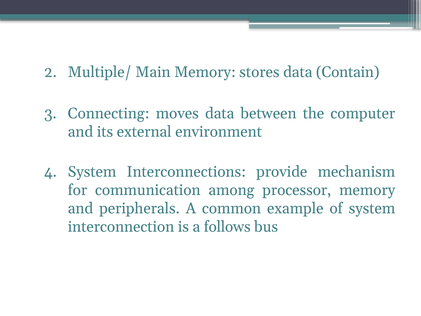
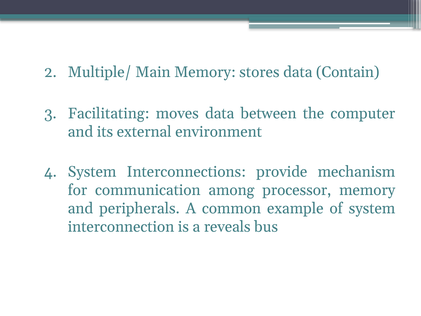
Connecting: Connecting -> Facilitating (109, 113)
follows: follows -> reveals (227, 227)
